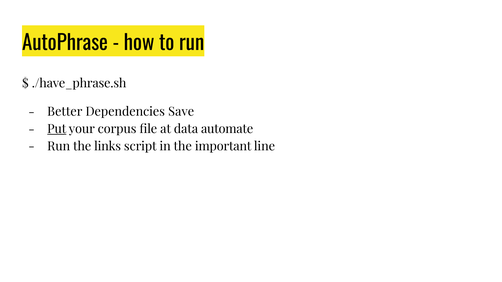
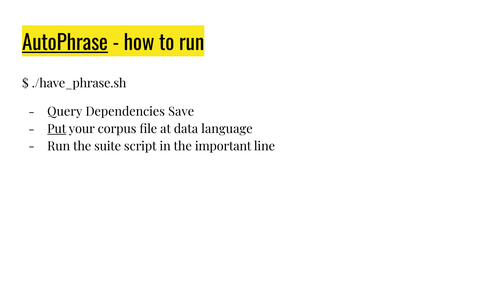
AutoPhrase underline: none -> present (65, 43)
Better: Better -> Query (65, 112)
automate: automate -> language (227, 129)
links: links -> suite (108, 147)
